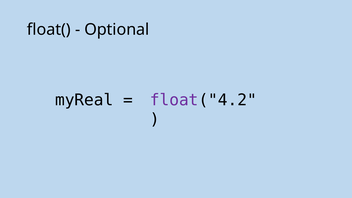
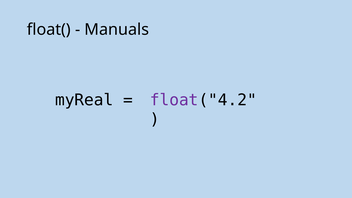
Optional: Optional -> Manuals (117, 30)
